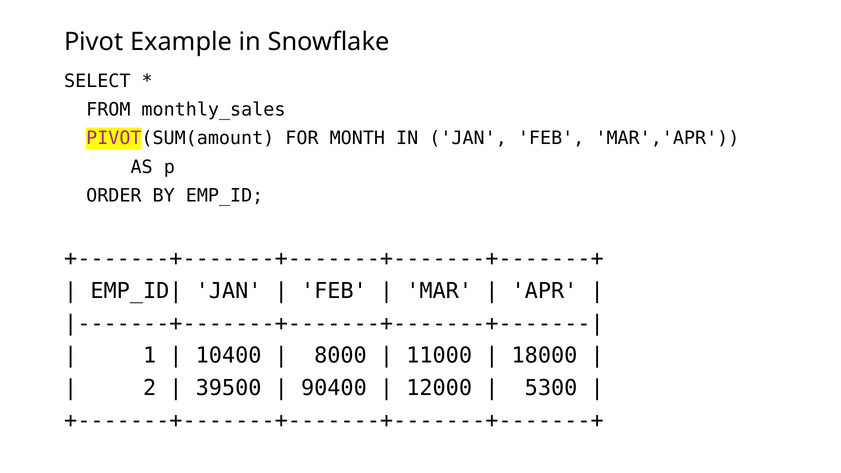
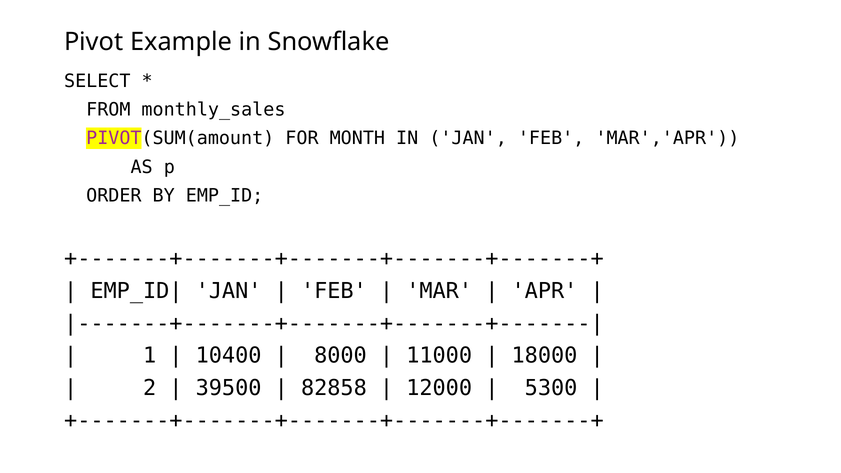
90400: 90400 -> 82858 (334, 388)
